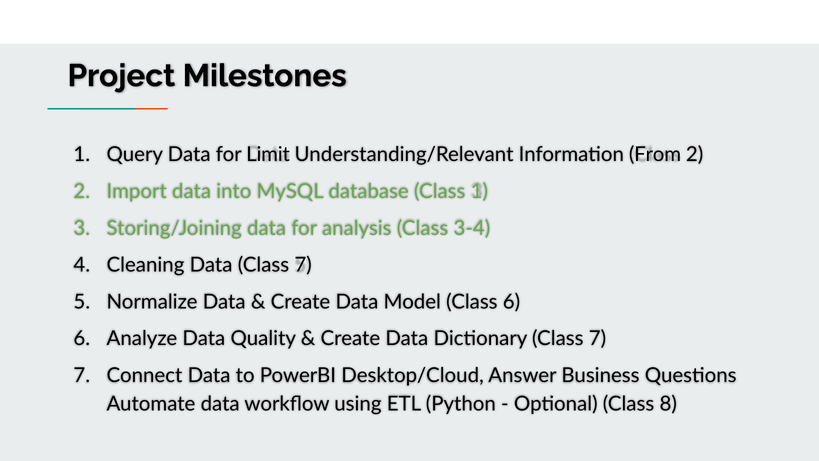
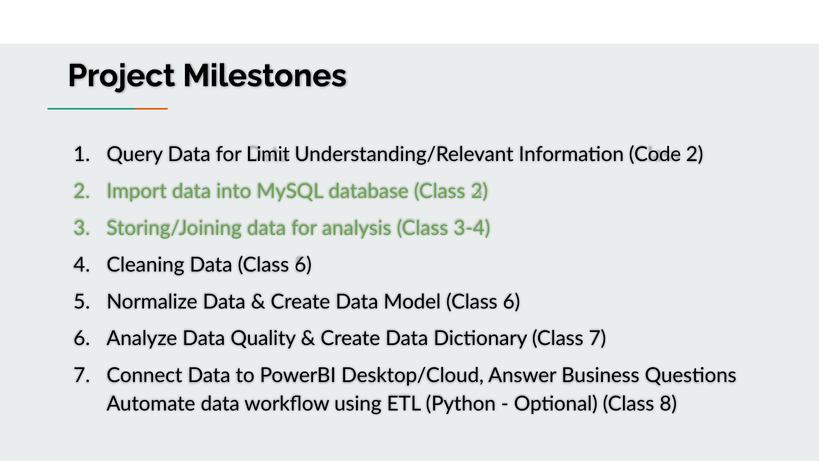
From: From -> Code (655, 155)
Class 1: 1 -> 2 (479, 191)
Data Class 7: 7 -> 6 (303, 265)
